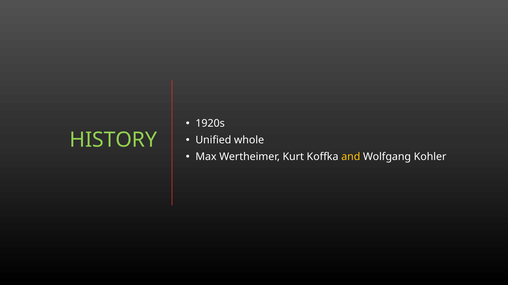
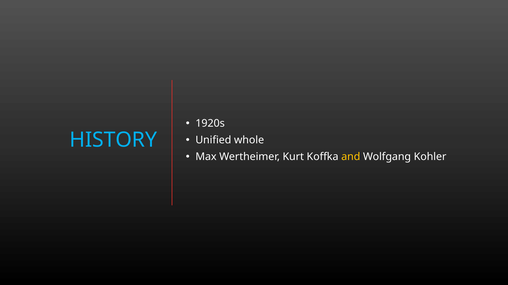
HISTORY colour: light green -> light blue (113, 140)
